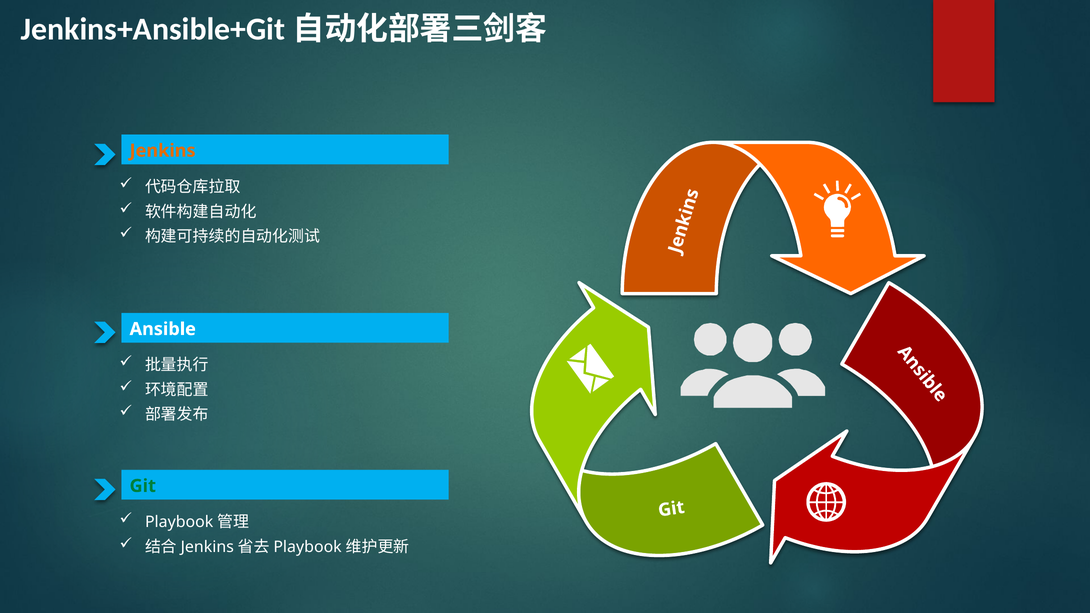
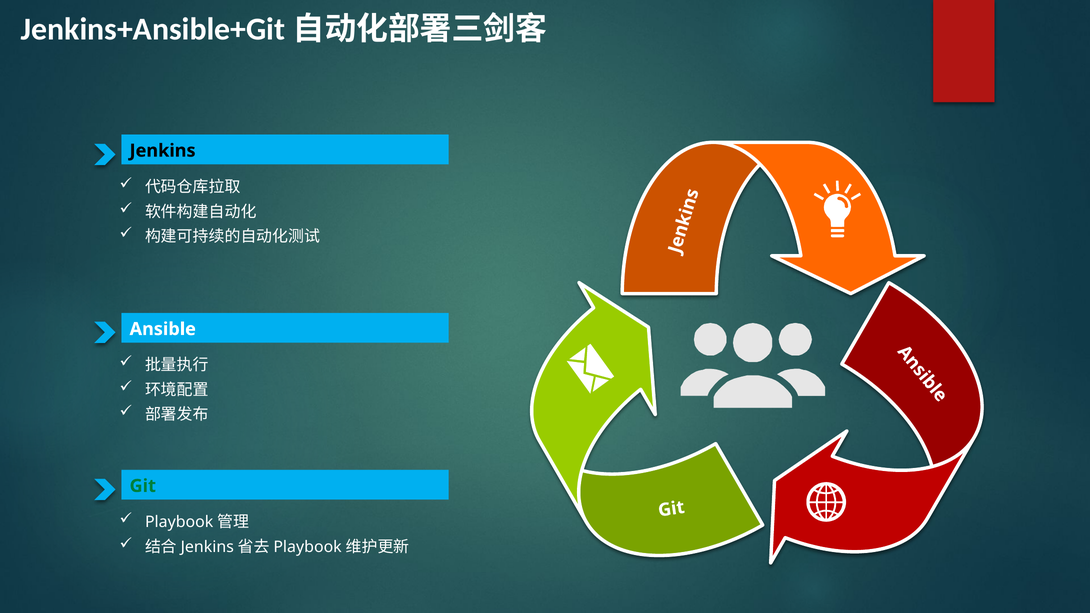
Jenkins colour: orange -> black (163, 151)
